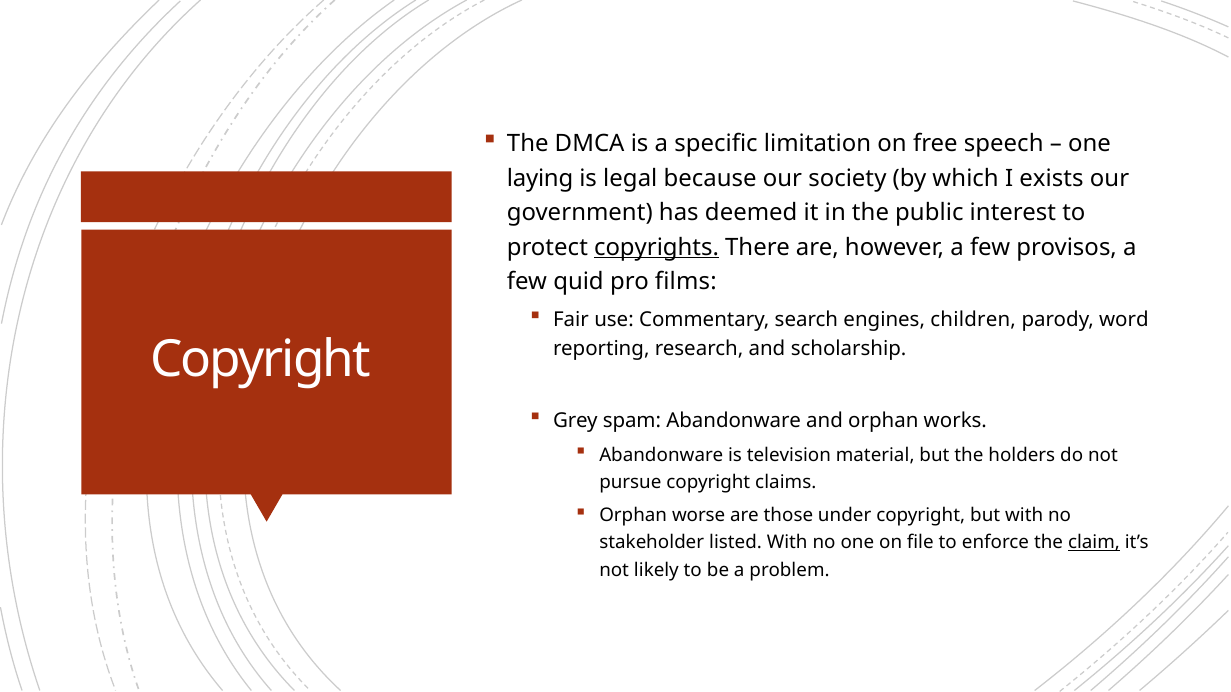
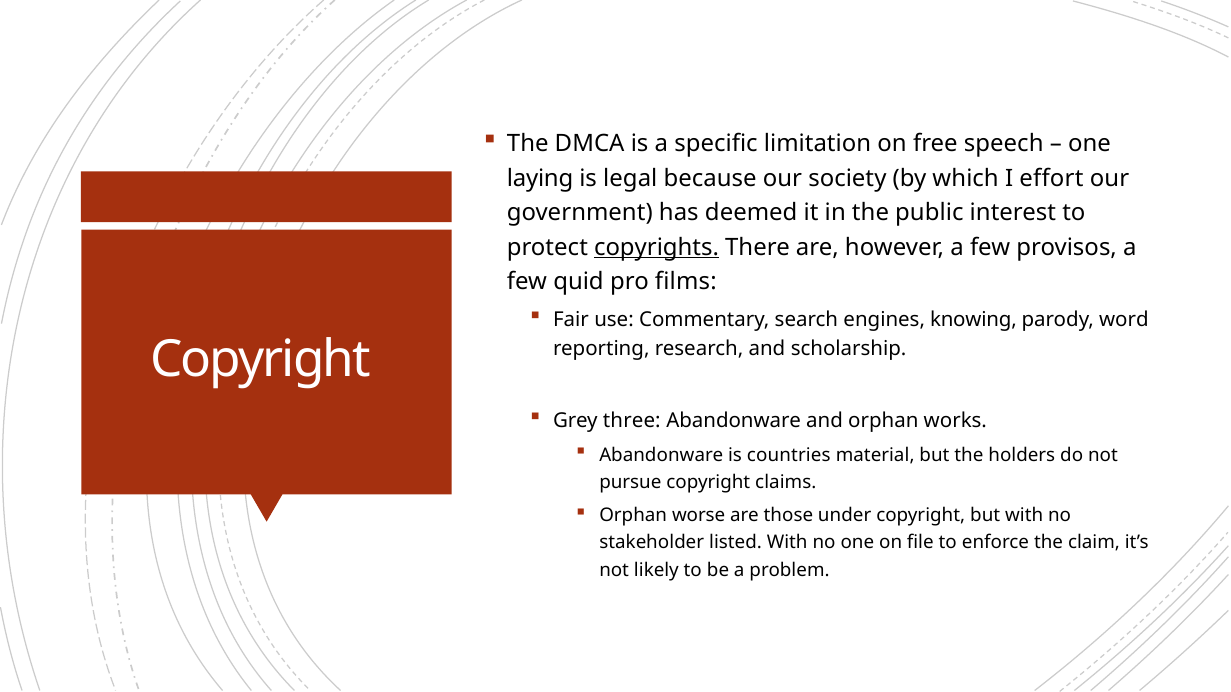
exists: exists -> effort (1051, 179)
children: children -> knowing (973, 320)
spam: spam -> three (632, 421)
television: television -> countries (789, 455)
claim underline: present -> none (1094, 543)
